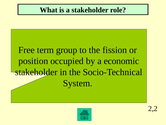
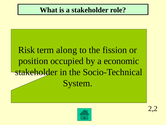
Free: Free -> Risk (27, 50)
group: group -> along (67, 50)
